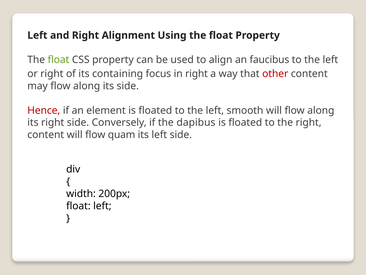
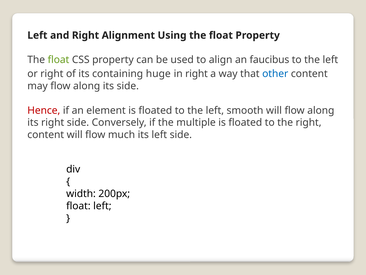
focus: focus -> huge (158, 74)
other colour: red -> blue (275, 74)
dapibus: dapibus -> multiple (196, 122)
quam: quam -> much (122, 135)
